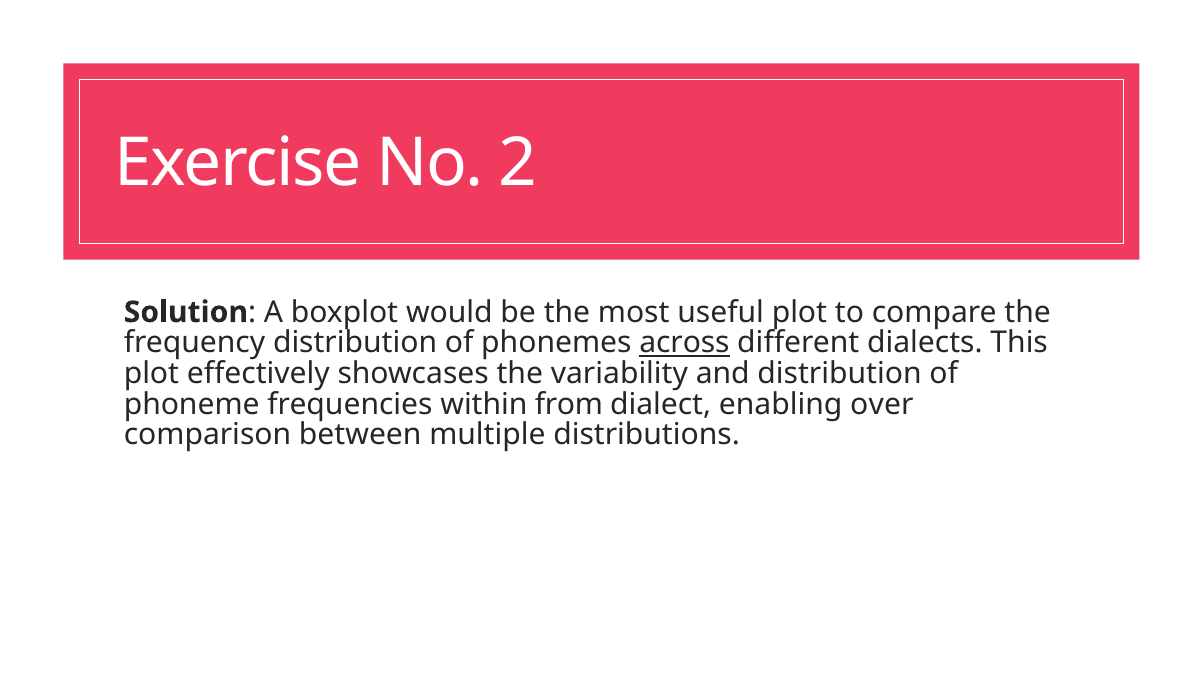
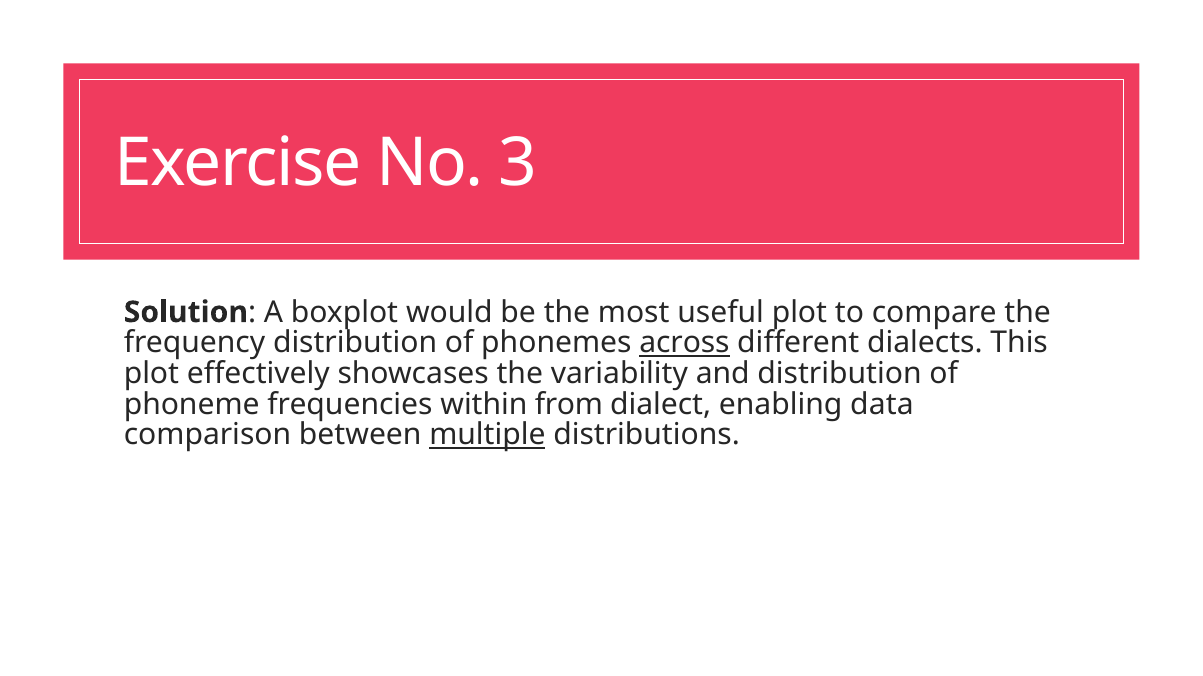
2: 2 -> 3 (518, 163)
over: over -> data (882, 405)
multiple underline: none -> present (487, 435)
